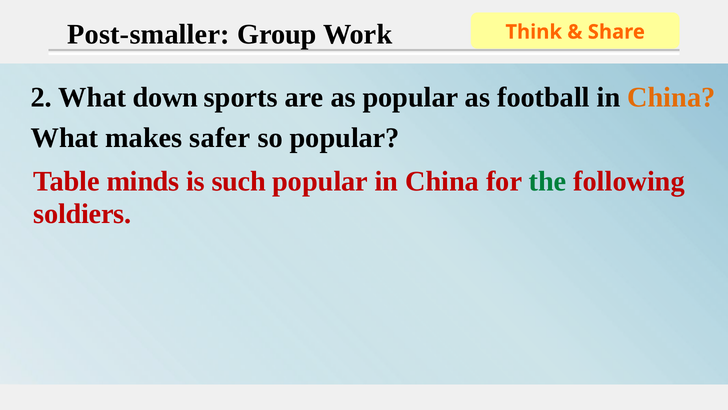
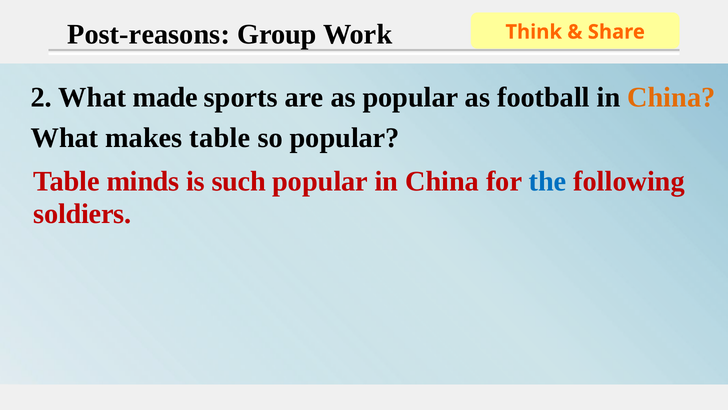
Post-smaller: Post-smaller -> Post-reasons (149, 34)
down: down -> made (165, 97)
makes safer: safer -> table (220, 138)
the colour: green -> blue (548, 181)
